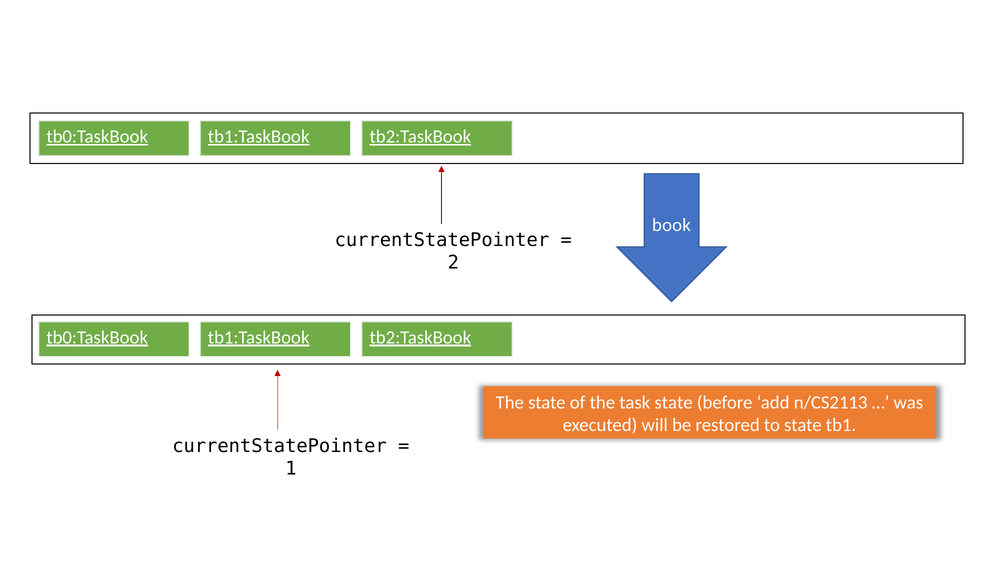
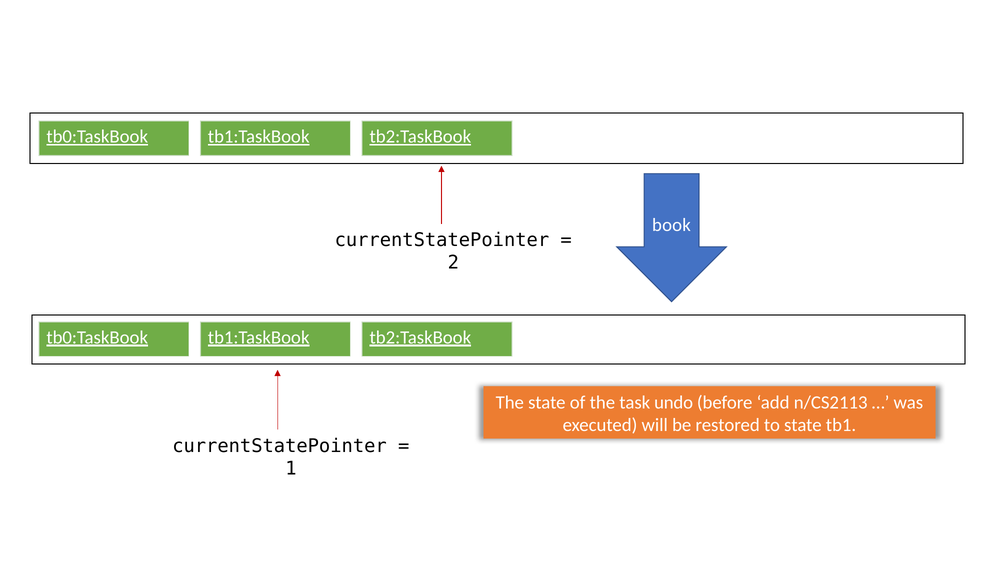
task state: state -> undo (674, 402)
